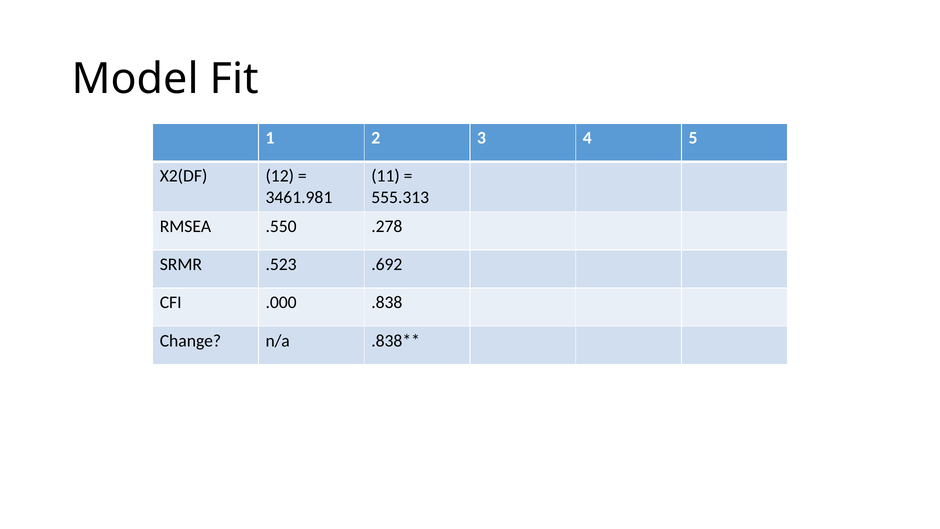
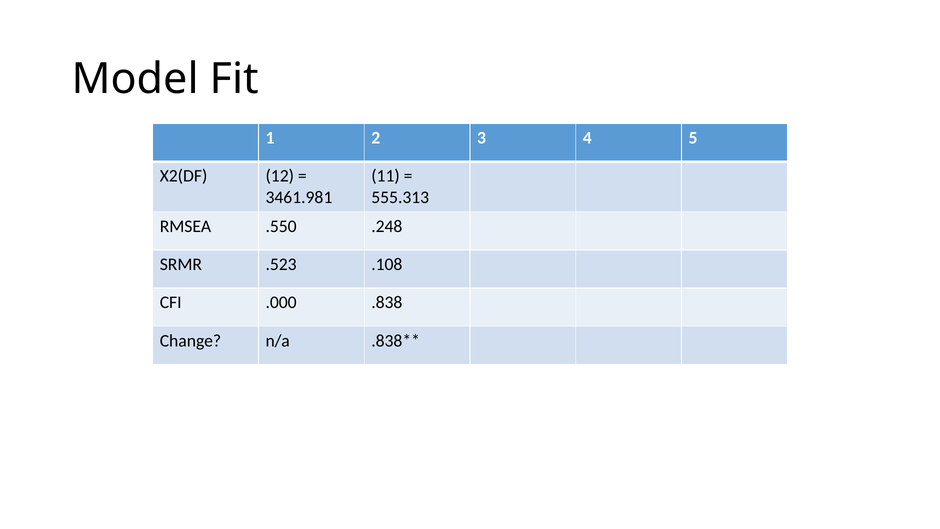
.278: .278 -> .248 (387, 226)
.692: .692 -> .108 (387, 264)
